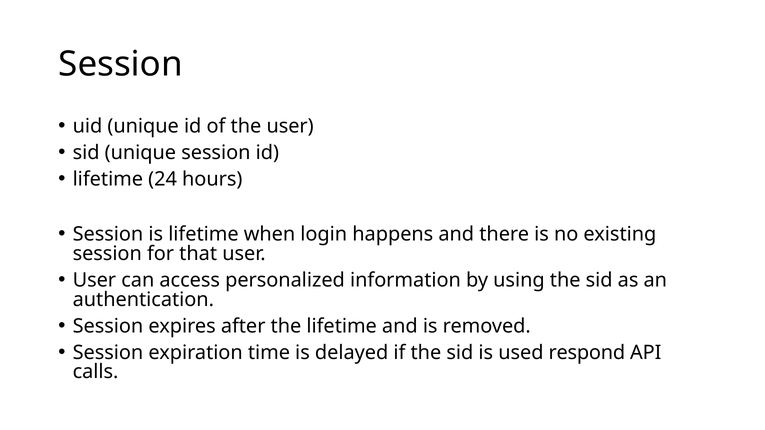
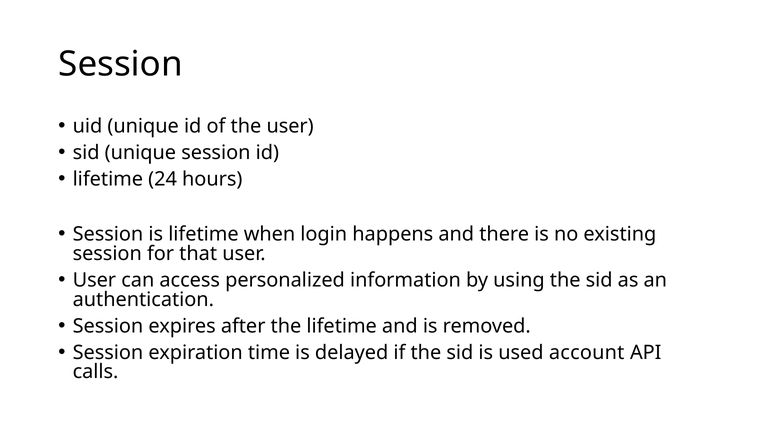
respond: respond -> account (587, 353)
